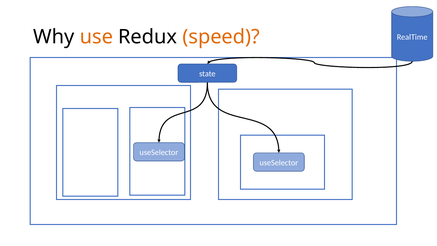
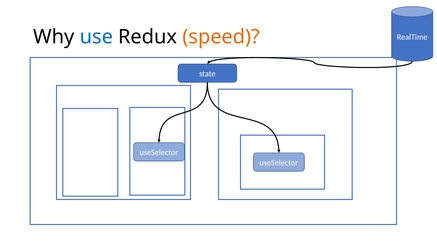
use colour: orange -> blue (96, 37)
